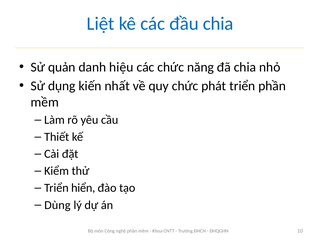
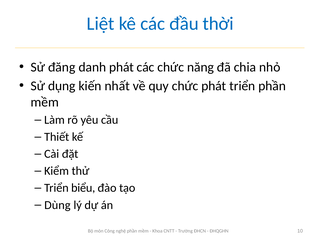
đầu chia: chia -> thời (218, 24)
quản: quản -> đăng (62, 67)
danh hiệu: hiệu -> phát (121, 67)
hiển: hiển -> biểu (83, 188)
